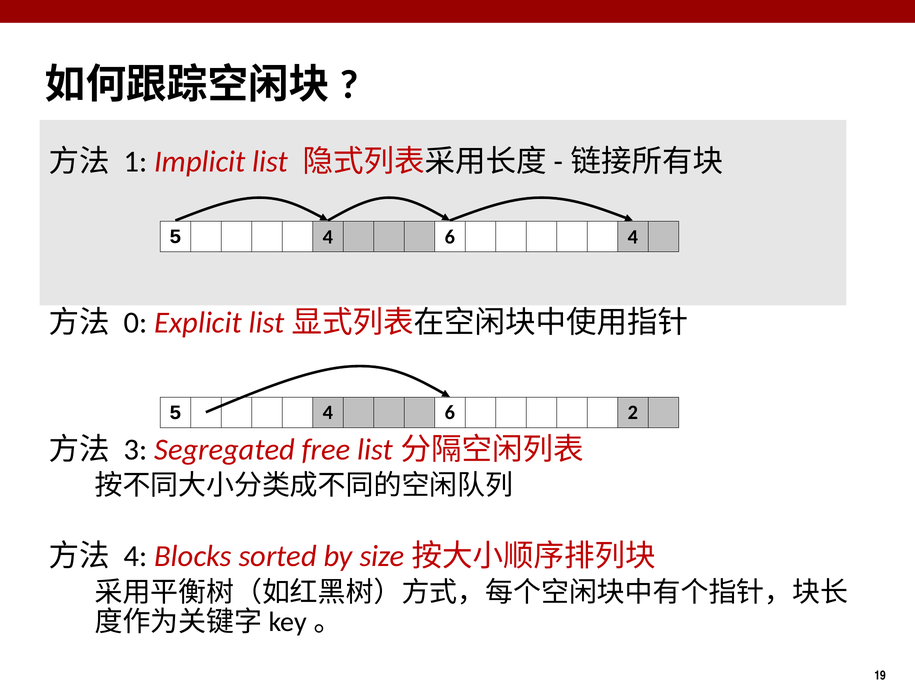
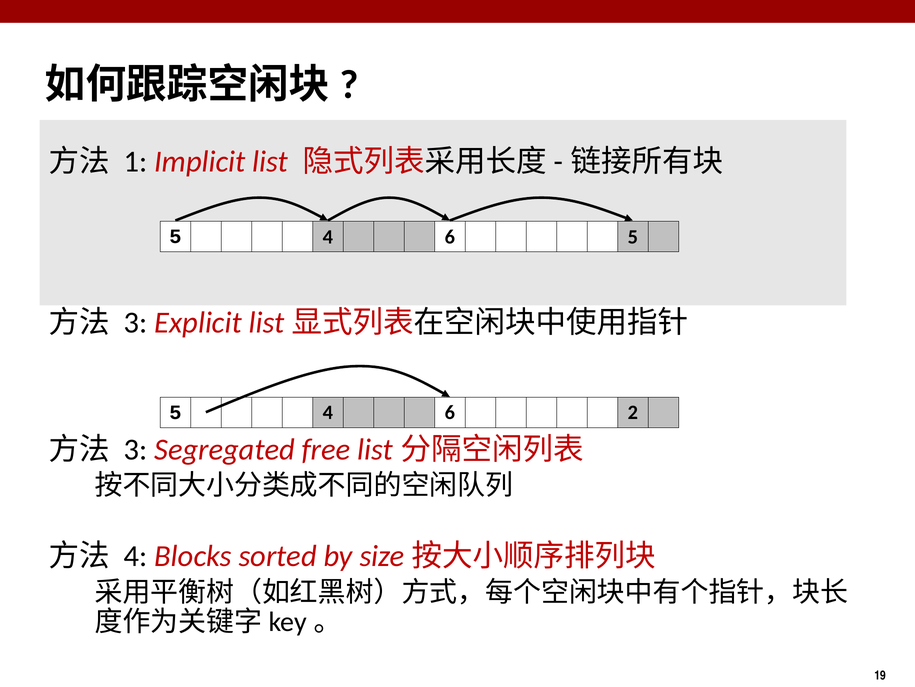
4 4: 4 -> 5 (633, 237)
0: 0 -> 3 (136, 322)
